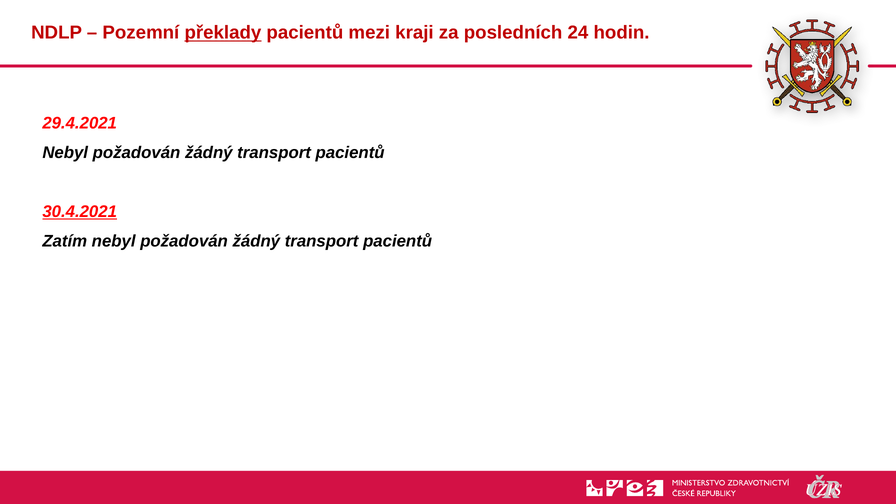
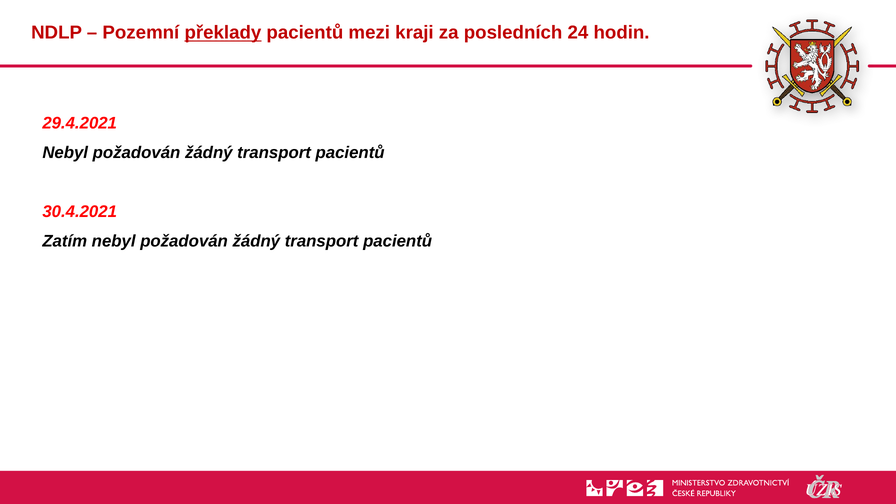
30.4.2021 underline: present -> none (80, 212)
